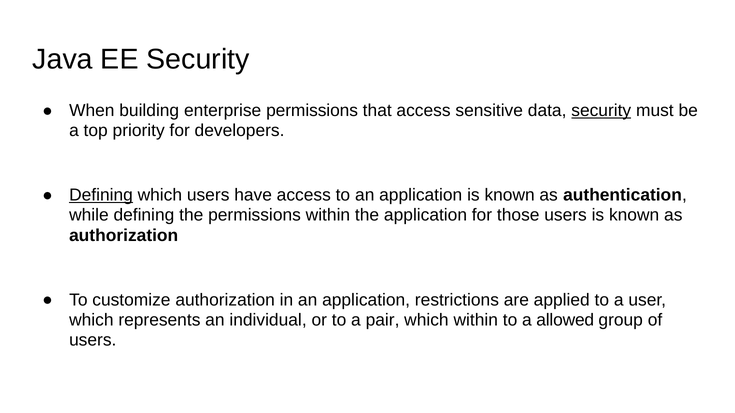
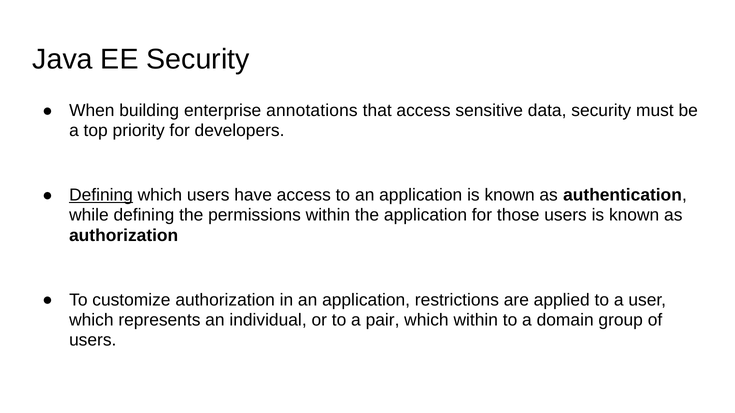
enterprise permissions: permissions -> annotations (312, 111)
security underline: present -> none (601, 111)
allowed: allowed -> domain (565, 320)
